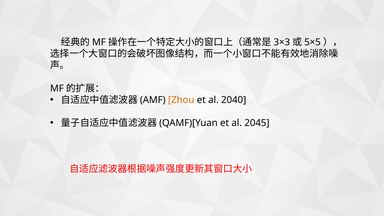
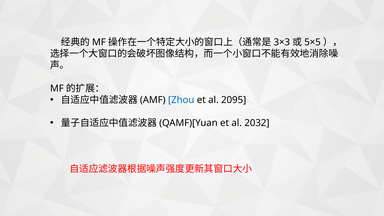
Zhou colour: orange -> blue (181, 100)
2040: 2040 -> 2095 (234, 100)
2045: 2045 -> 2032 (257, 123)
